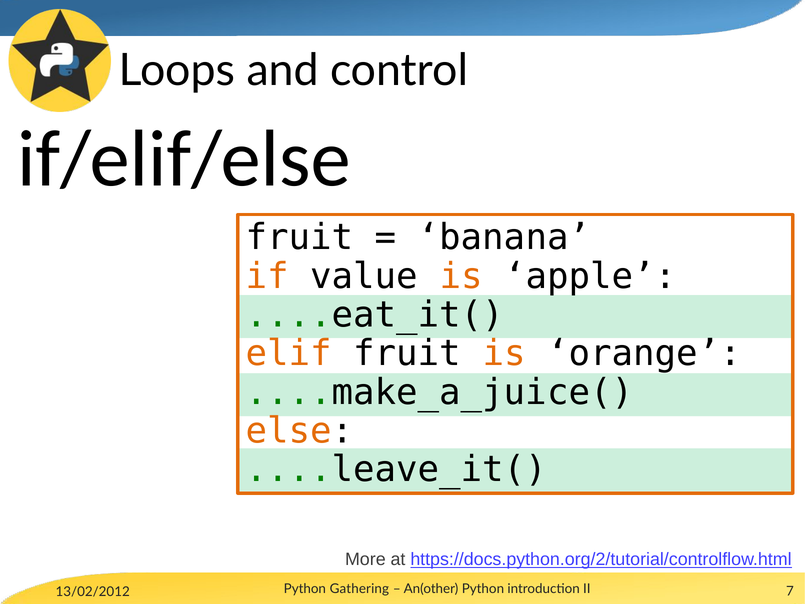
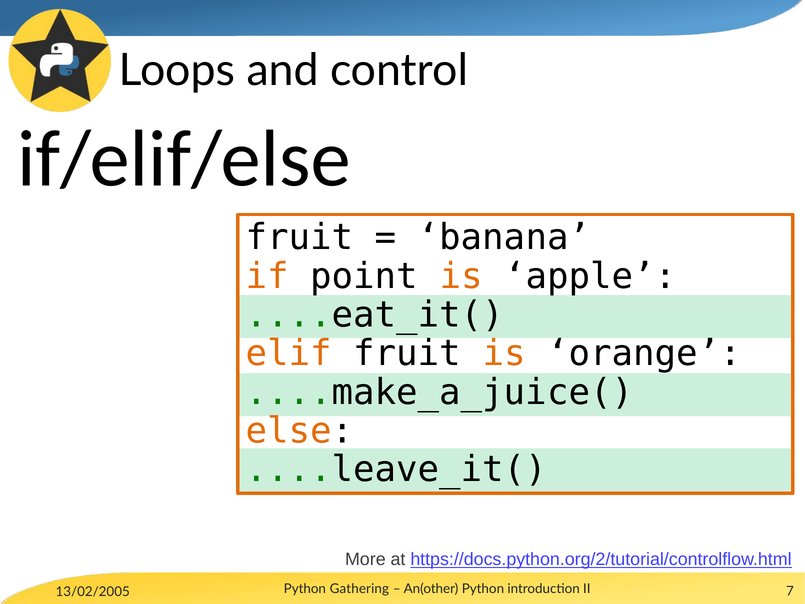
value: value -> point (364, 276)
13/02/2012: 13/02/2012 -> 13/02/2005 (93, 591)
